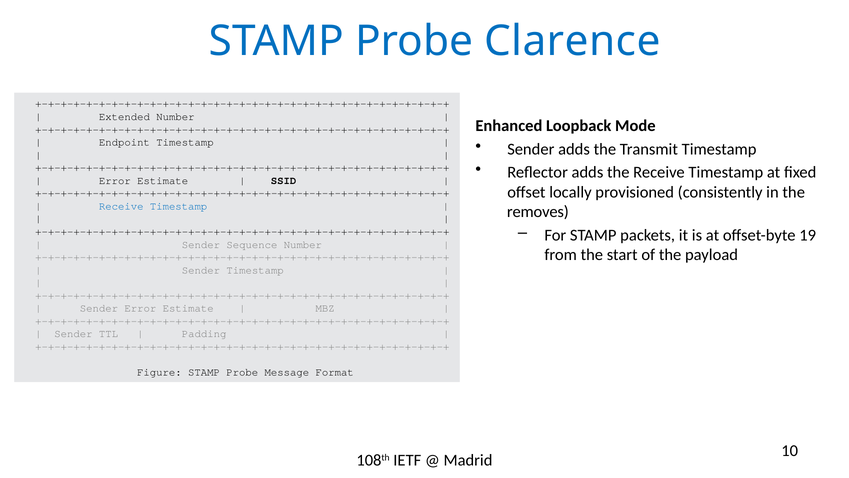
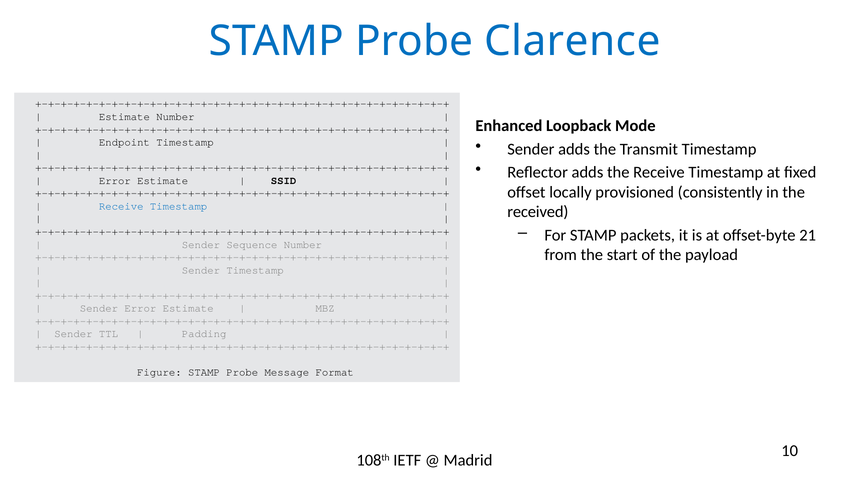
Extended: Extended -> Estimate (124, 117)
removes: removes -> received (538, 212)
19: 19 -> 21 (808, 235)
